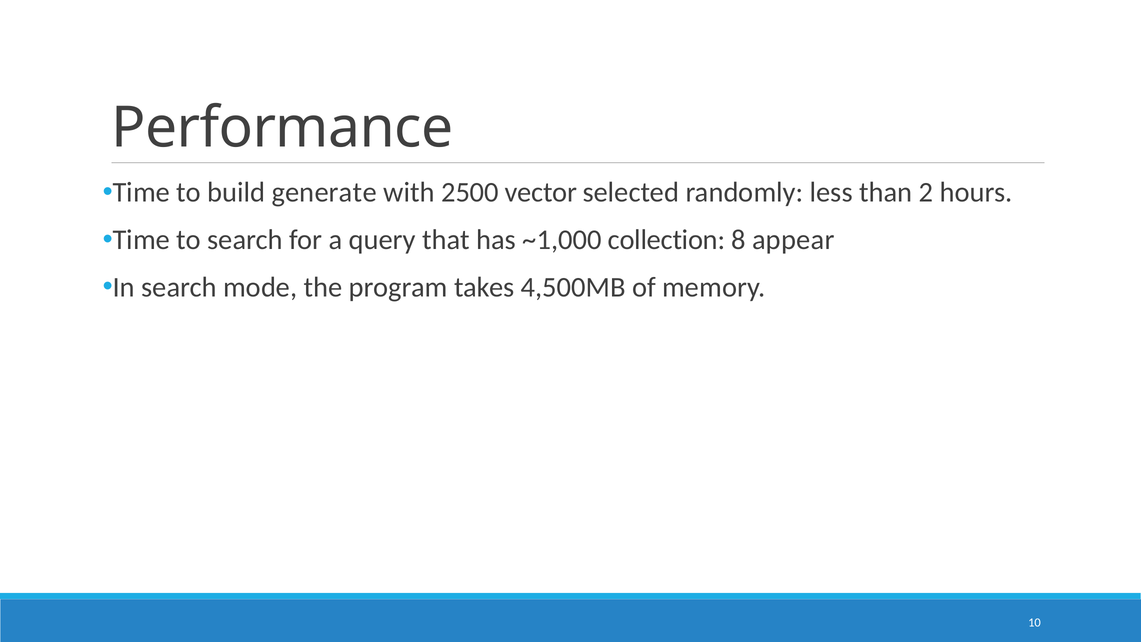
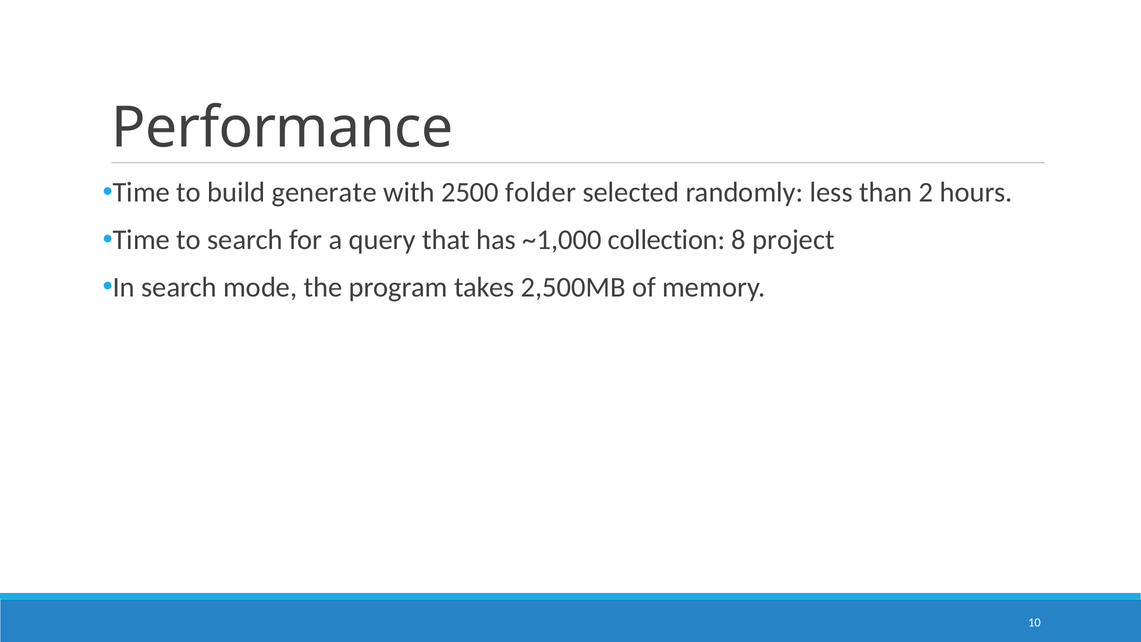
vector: vector -> folder (541, 192)
appear: appear -> project (793, 240)
4,500MB: 4,500MB -> 2,500MB (573, 287)
